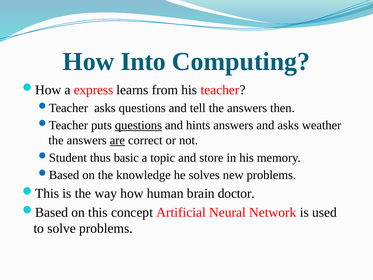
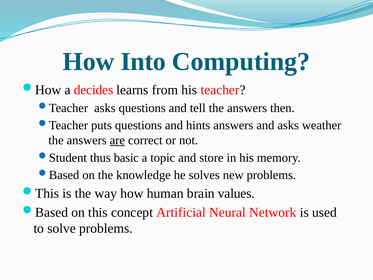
express: express -> decides (94, 90)
questions underline: present -> none (138, 125)
doctor: doctor -> values (236, 193)
